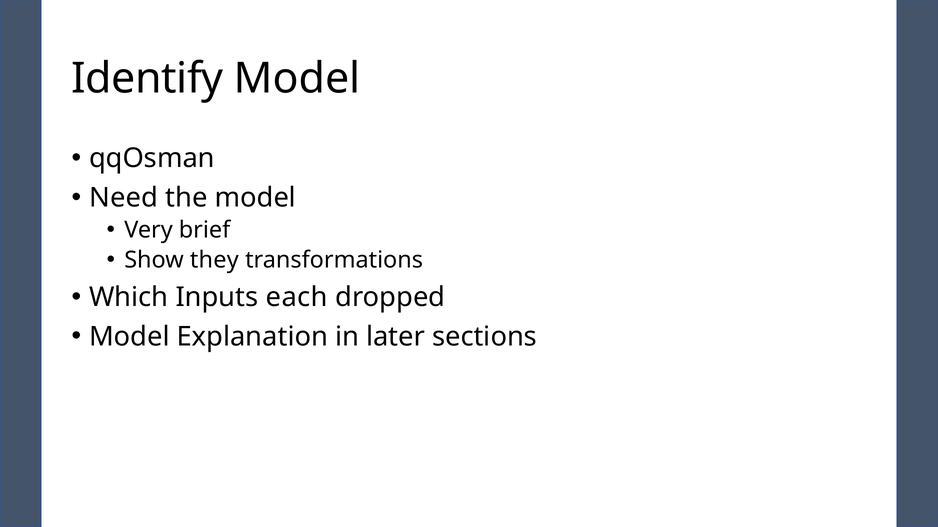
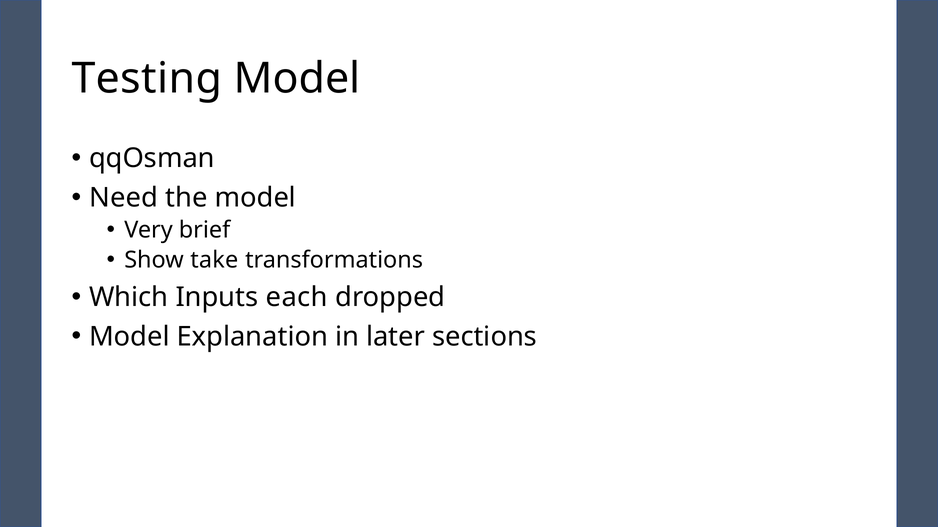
Identify: Identify -> Testing (147, 79)
they: they -> take (214, 260)
